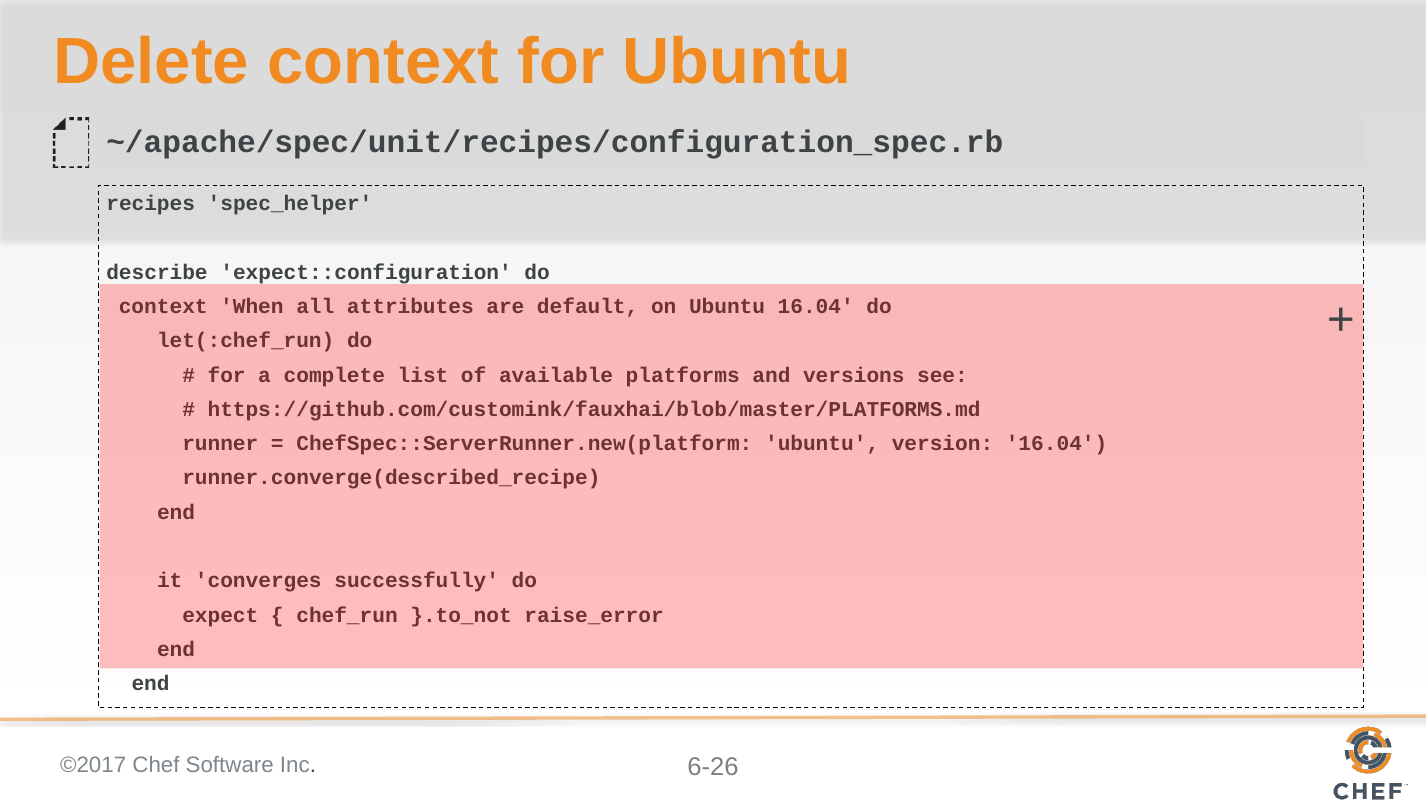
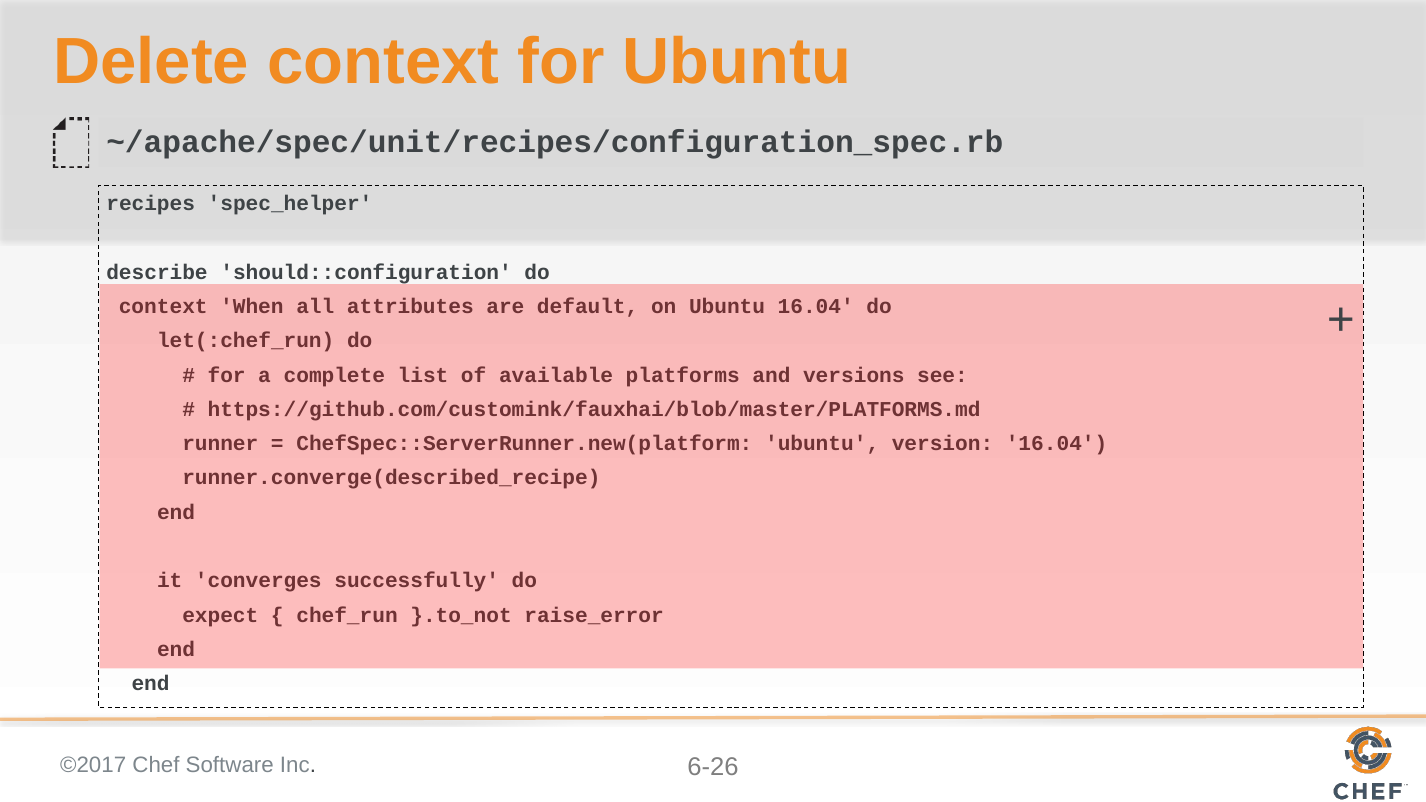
expect::configuration: expect::configuration -> should::configuration (366, 272)
